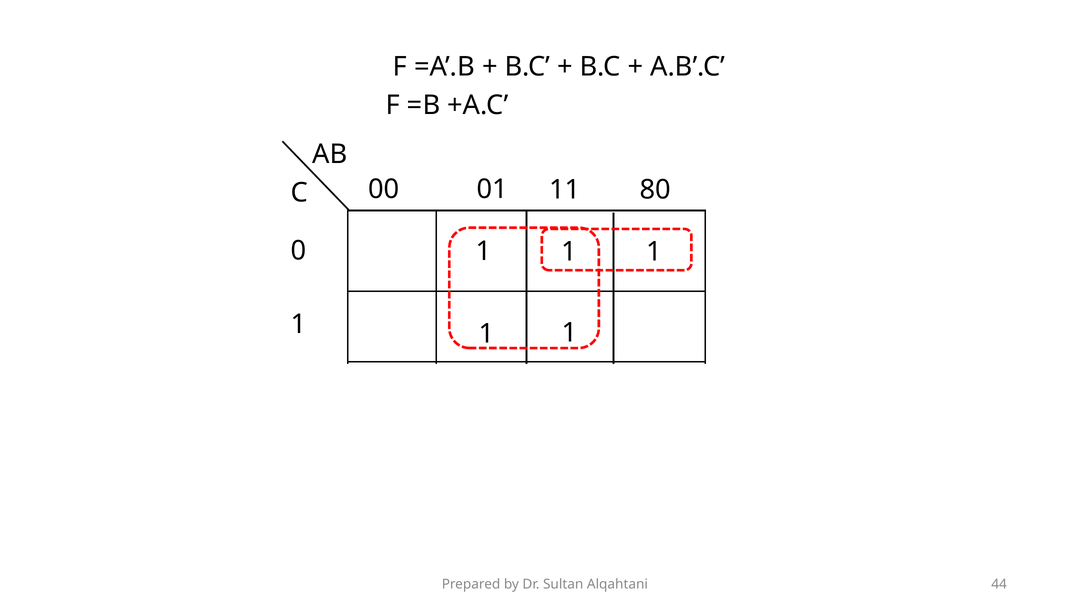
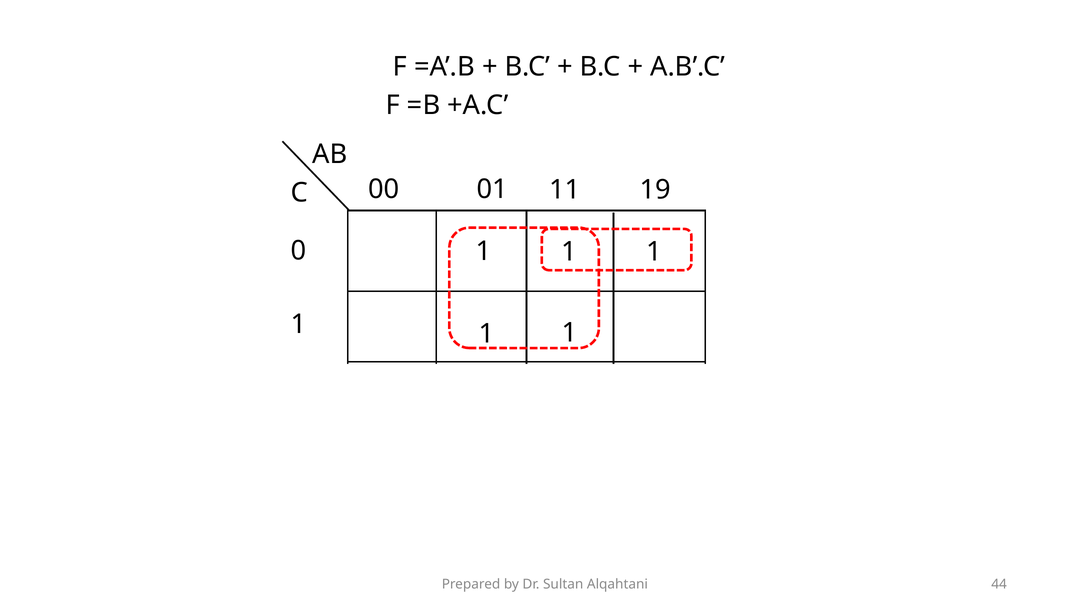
80: 80 -> 19 (655, 190)
